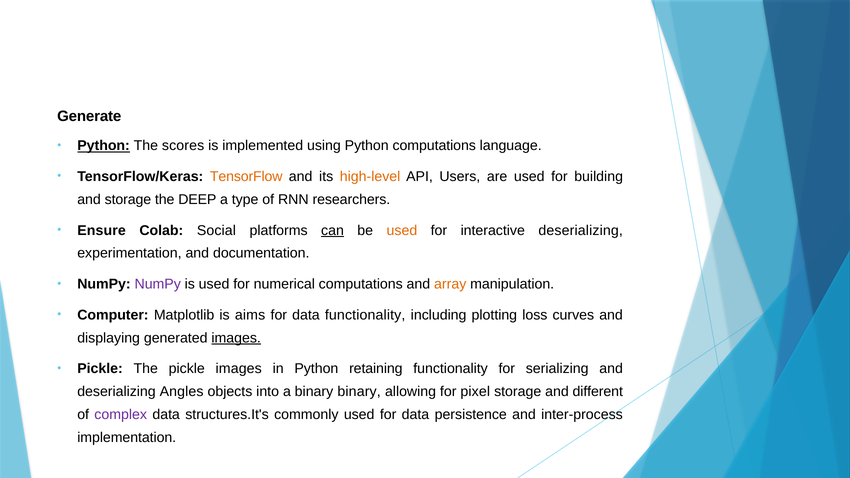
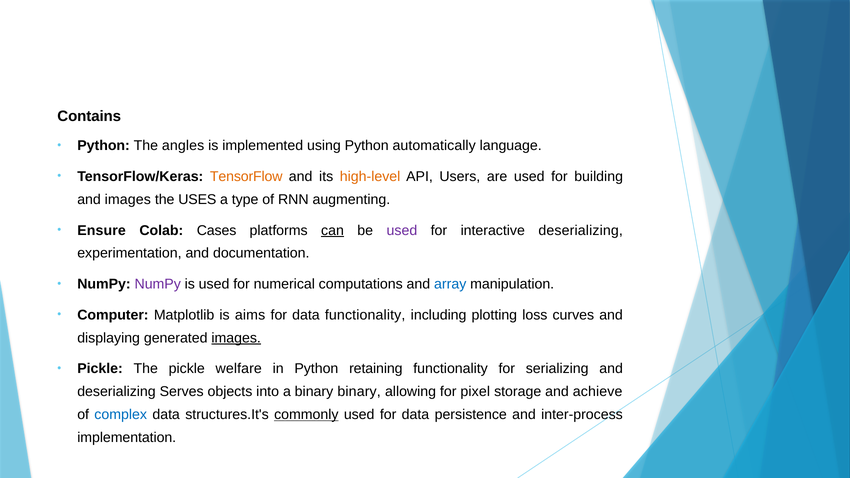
Generate: Generate -> Contains (89, 116)
Python underline: present -> none (104, 146)
scores: scores -> angles (183, 146)
Python computations: computations -> automatically (434, 146)
and storage: storage -> images (128, 200)
DEEP: DEEP -> USES (197, 200)
researchers: researchers -> augmenting (351, 200)
Social: Social -> Cases (217, 230)
used colour: orange -> purple (402, 230)
array colour: orange -> blue (450, 284)
pickle images: images -> welfare (239, 369)
Angles: Angles -> Serves (182, 392)
different: different -> achieve (598, 392)
complex colour: purple -> blue (121, 415)
commonly underline: none -> present (306, 415)
